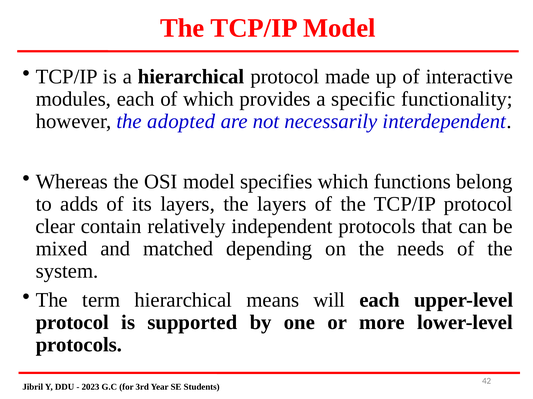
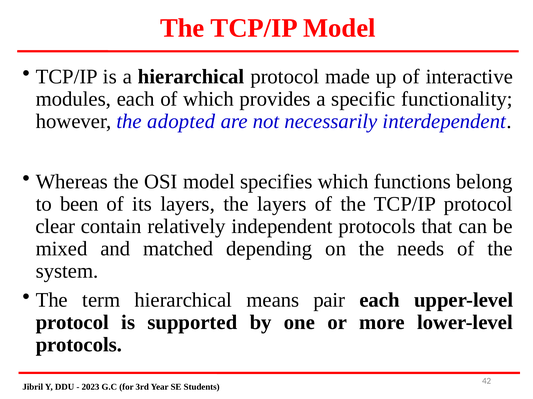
adds: adds -> been (79, 204)
will: will -> pair (329, 301)
